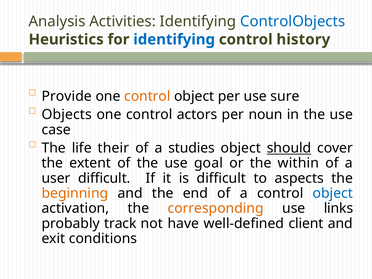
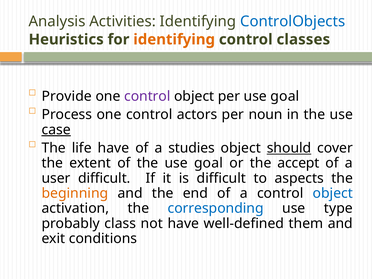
identifying colour: blue -> orange (174, 39)
history: history -> classes (303, 39)
control colour: orange -> purple (147, 96)
per use sure: sure -> goal (285, 96)
Objects: Objects -> Process (67, 115)
case underline: none -> present (56, 130)
life their: their -> have (113, 148)
within: within -> accept (298, 163)
corresponding colour: orange -> blue (216, 208)
links: links -> type (338, 208)
track: track -> class (120, 223)
client: client -> them (306, 223)
